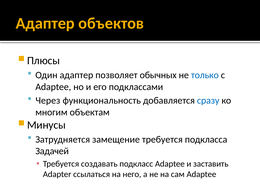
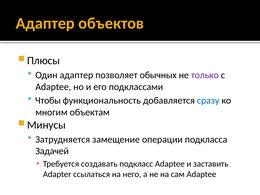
только colour: blue -> purple (205, 75)
Через: Через -> Чтобы (48, 101)
замещение требуется: требуется -> операции (162, 139)
